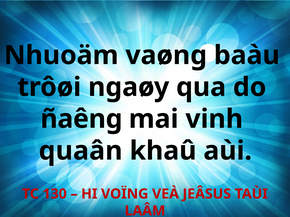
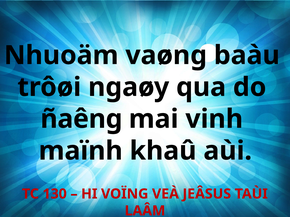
quaân: quaân -> maïnh (81, 151)
